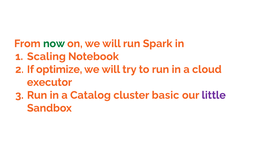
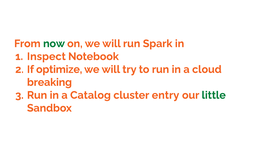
Scaling: Scaling -> Inspect (46, 56)
executor: executor -> breaking (49, 82)
basic: basic -> entry (165, 95)
little colour: purple -> green (214, 95)
